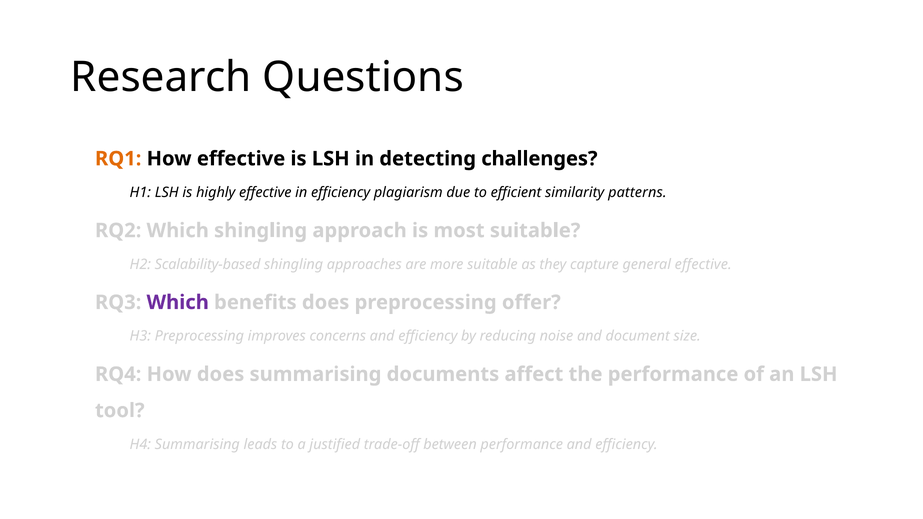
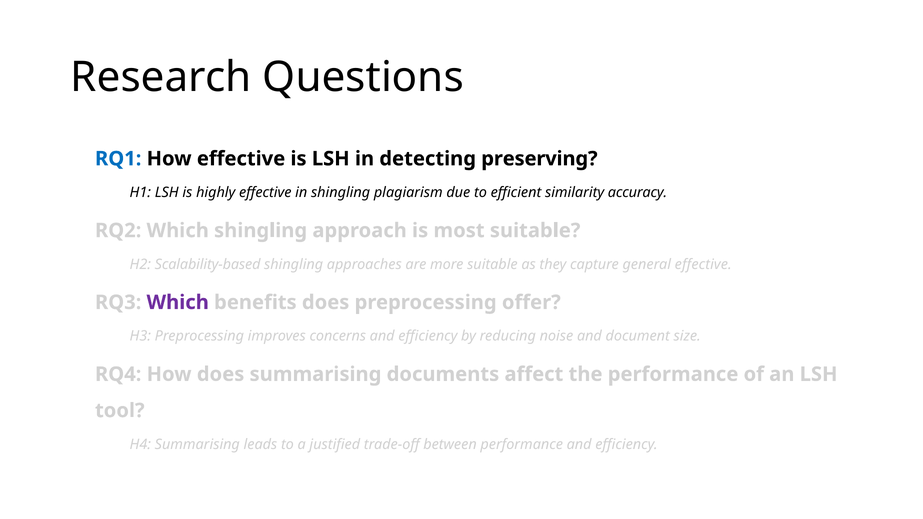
RQ1 colour: orange -> blue (118, 159)
challenges: challenges -> preserving (539, 159)
in efficiency: efficiency -> shingling (341, 193)
patterns: patterns -> accuracy (638, 193)
